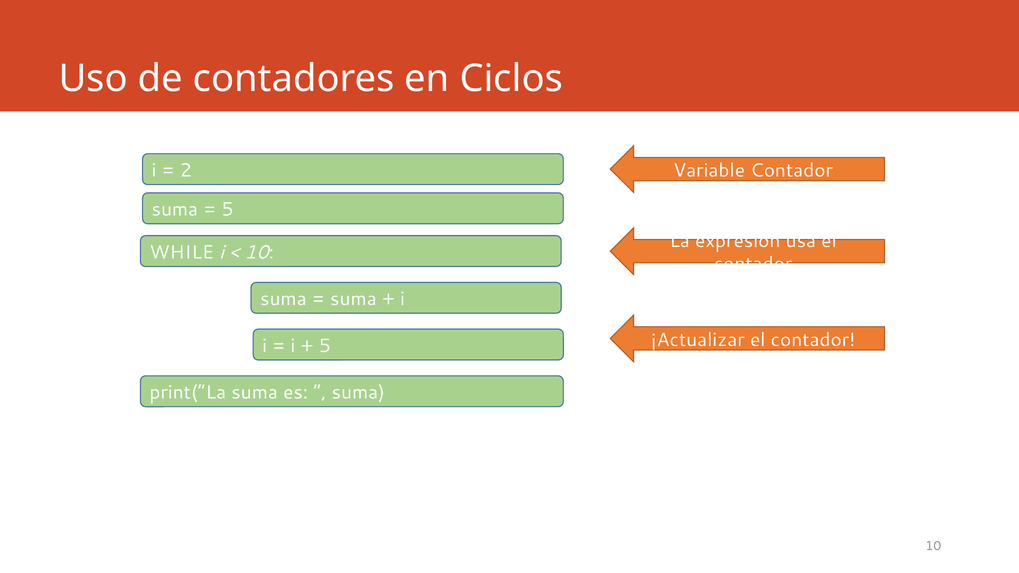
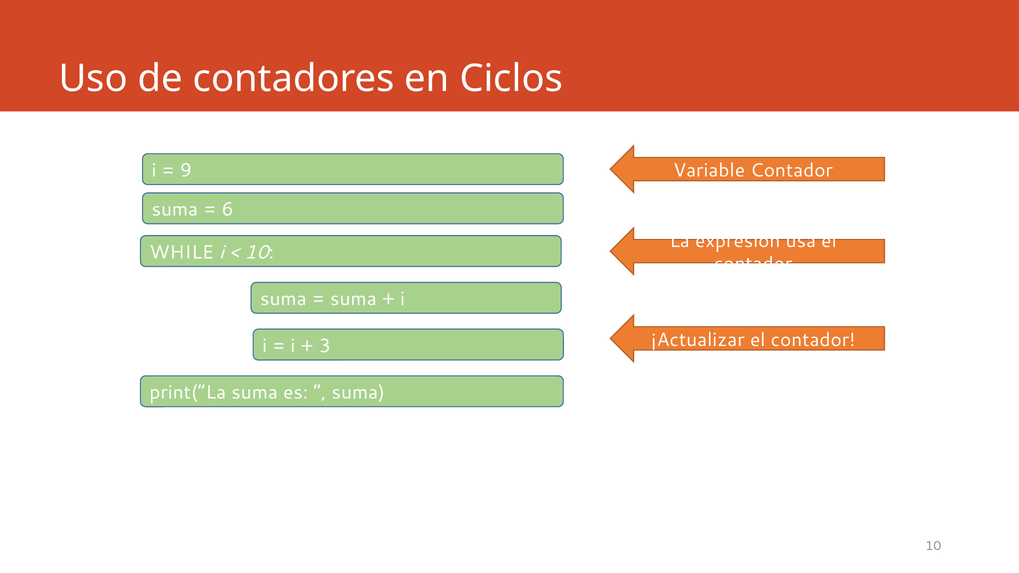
2: 2 -> 9 (186, 171)
5: 5 -> 6 (228, 210)
5: 5 -> 3 (325, 346)
